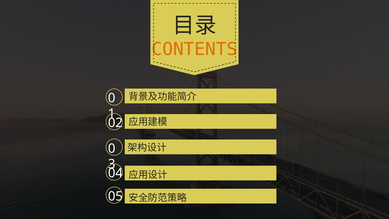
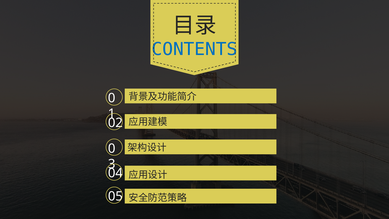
CONTENTS colour: orange -> blue (194, 49)
